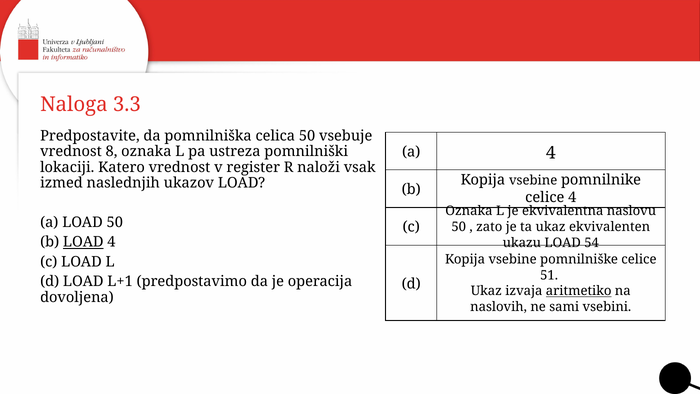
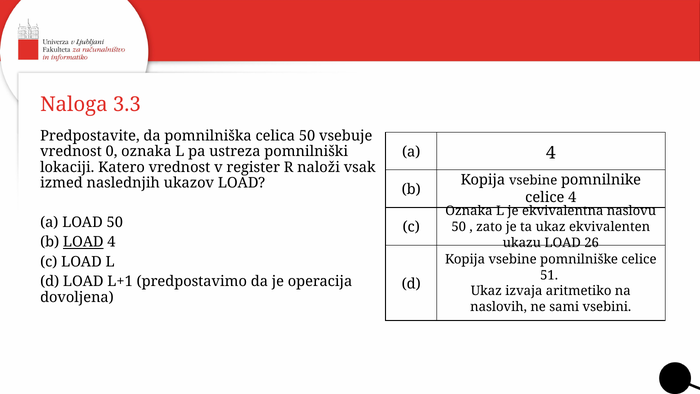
8: 8 -> 0 (111, 151)
54: 54 -> 26 (592, 243)
aritmetiko underline: present -> none (579, 291)
